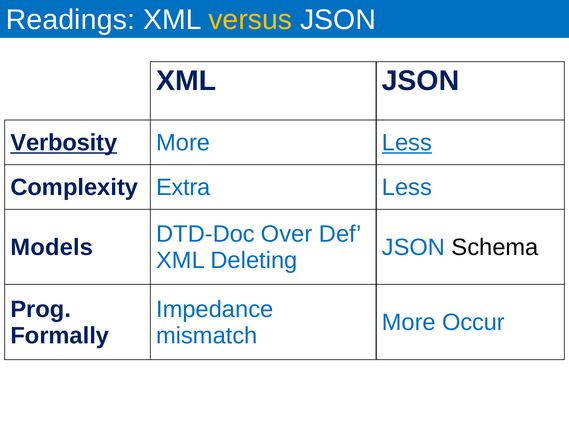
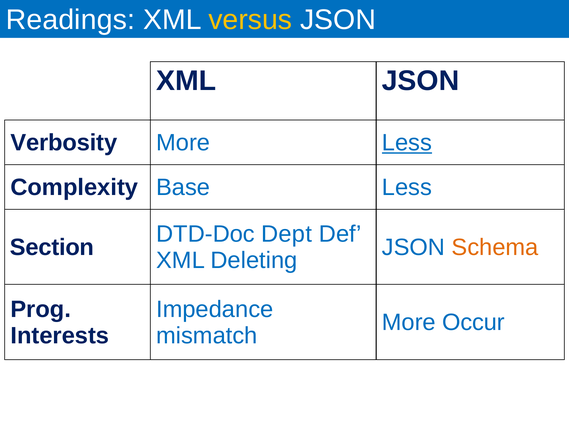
Verbosity underline: present -> none (64, 143)
Extra: Extra -> Base (183, 188)
Over: Over -> Dept (287, 234)
Models: Models -> Section (52, 248)
Schema colour: black -> orange (495, 248)
Formally: Formally -> Interests (60, 336)
